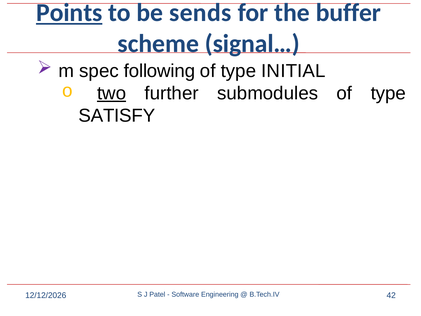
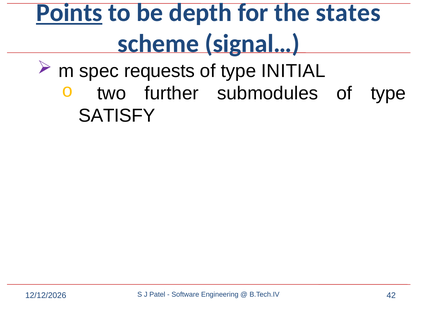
sends: sends -> depth (200, 13)
buffer: buffer -> states (348, 13)
following: following -> requests (159, 71)
two underline: present -> none (112, 93)
